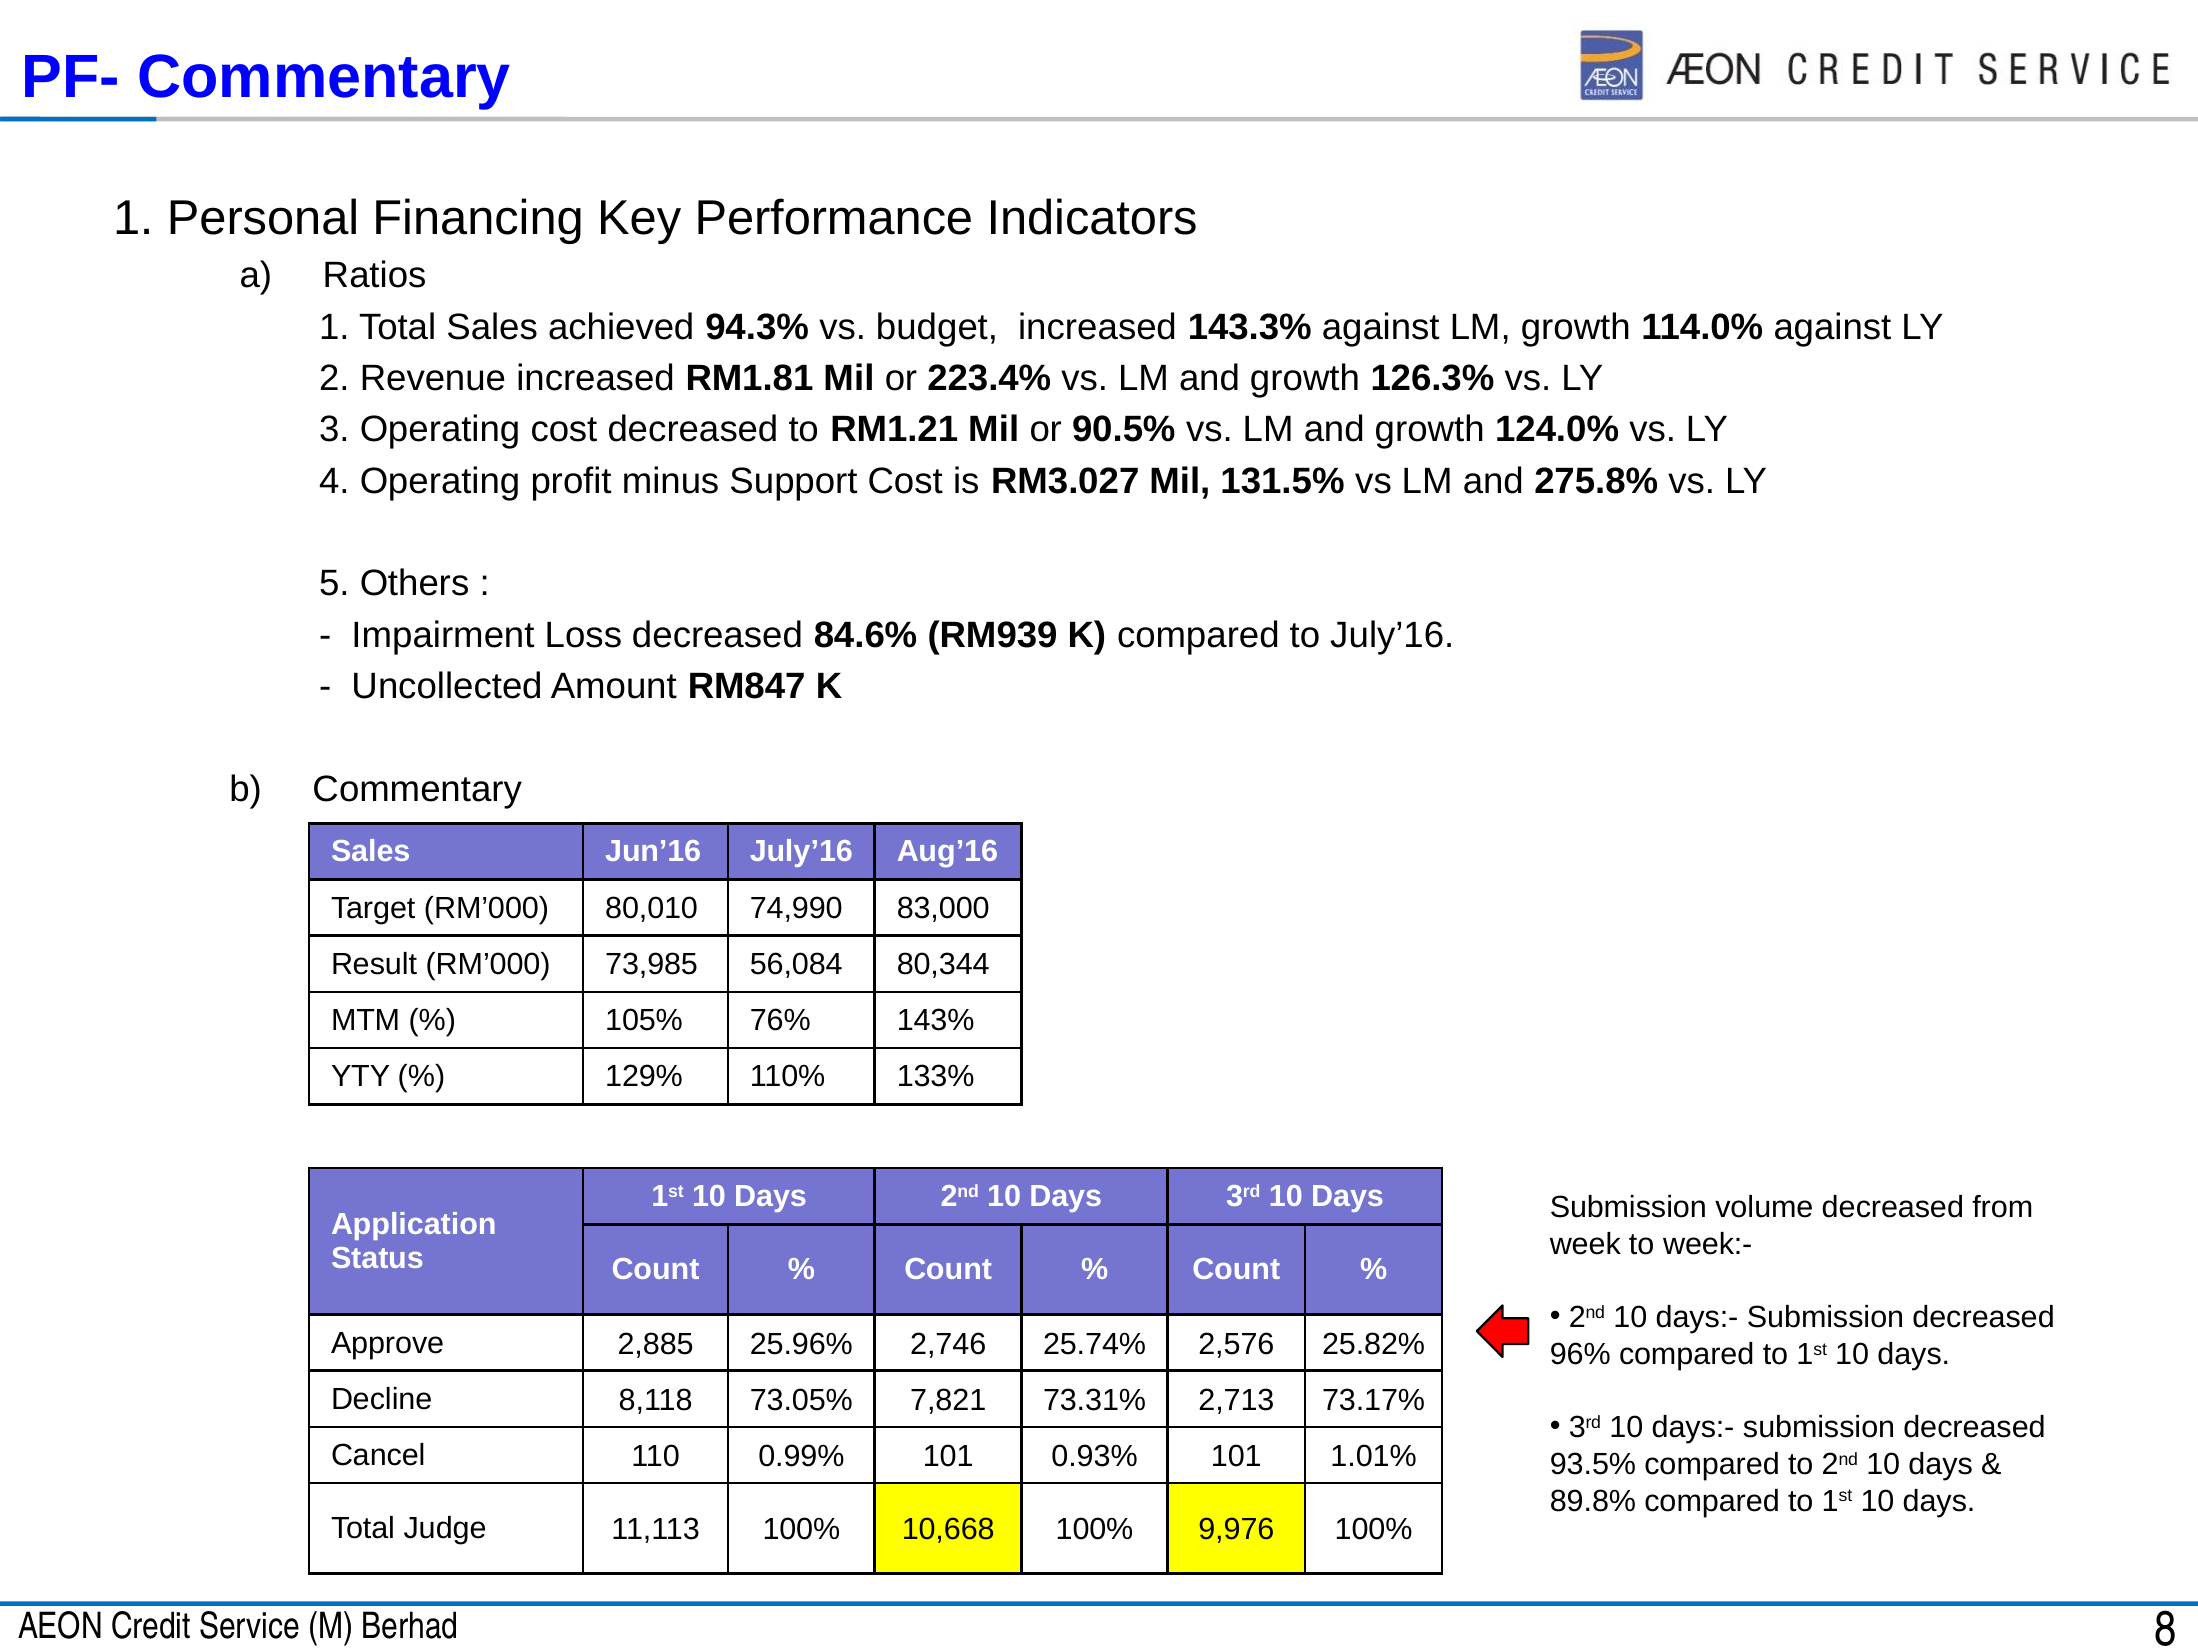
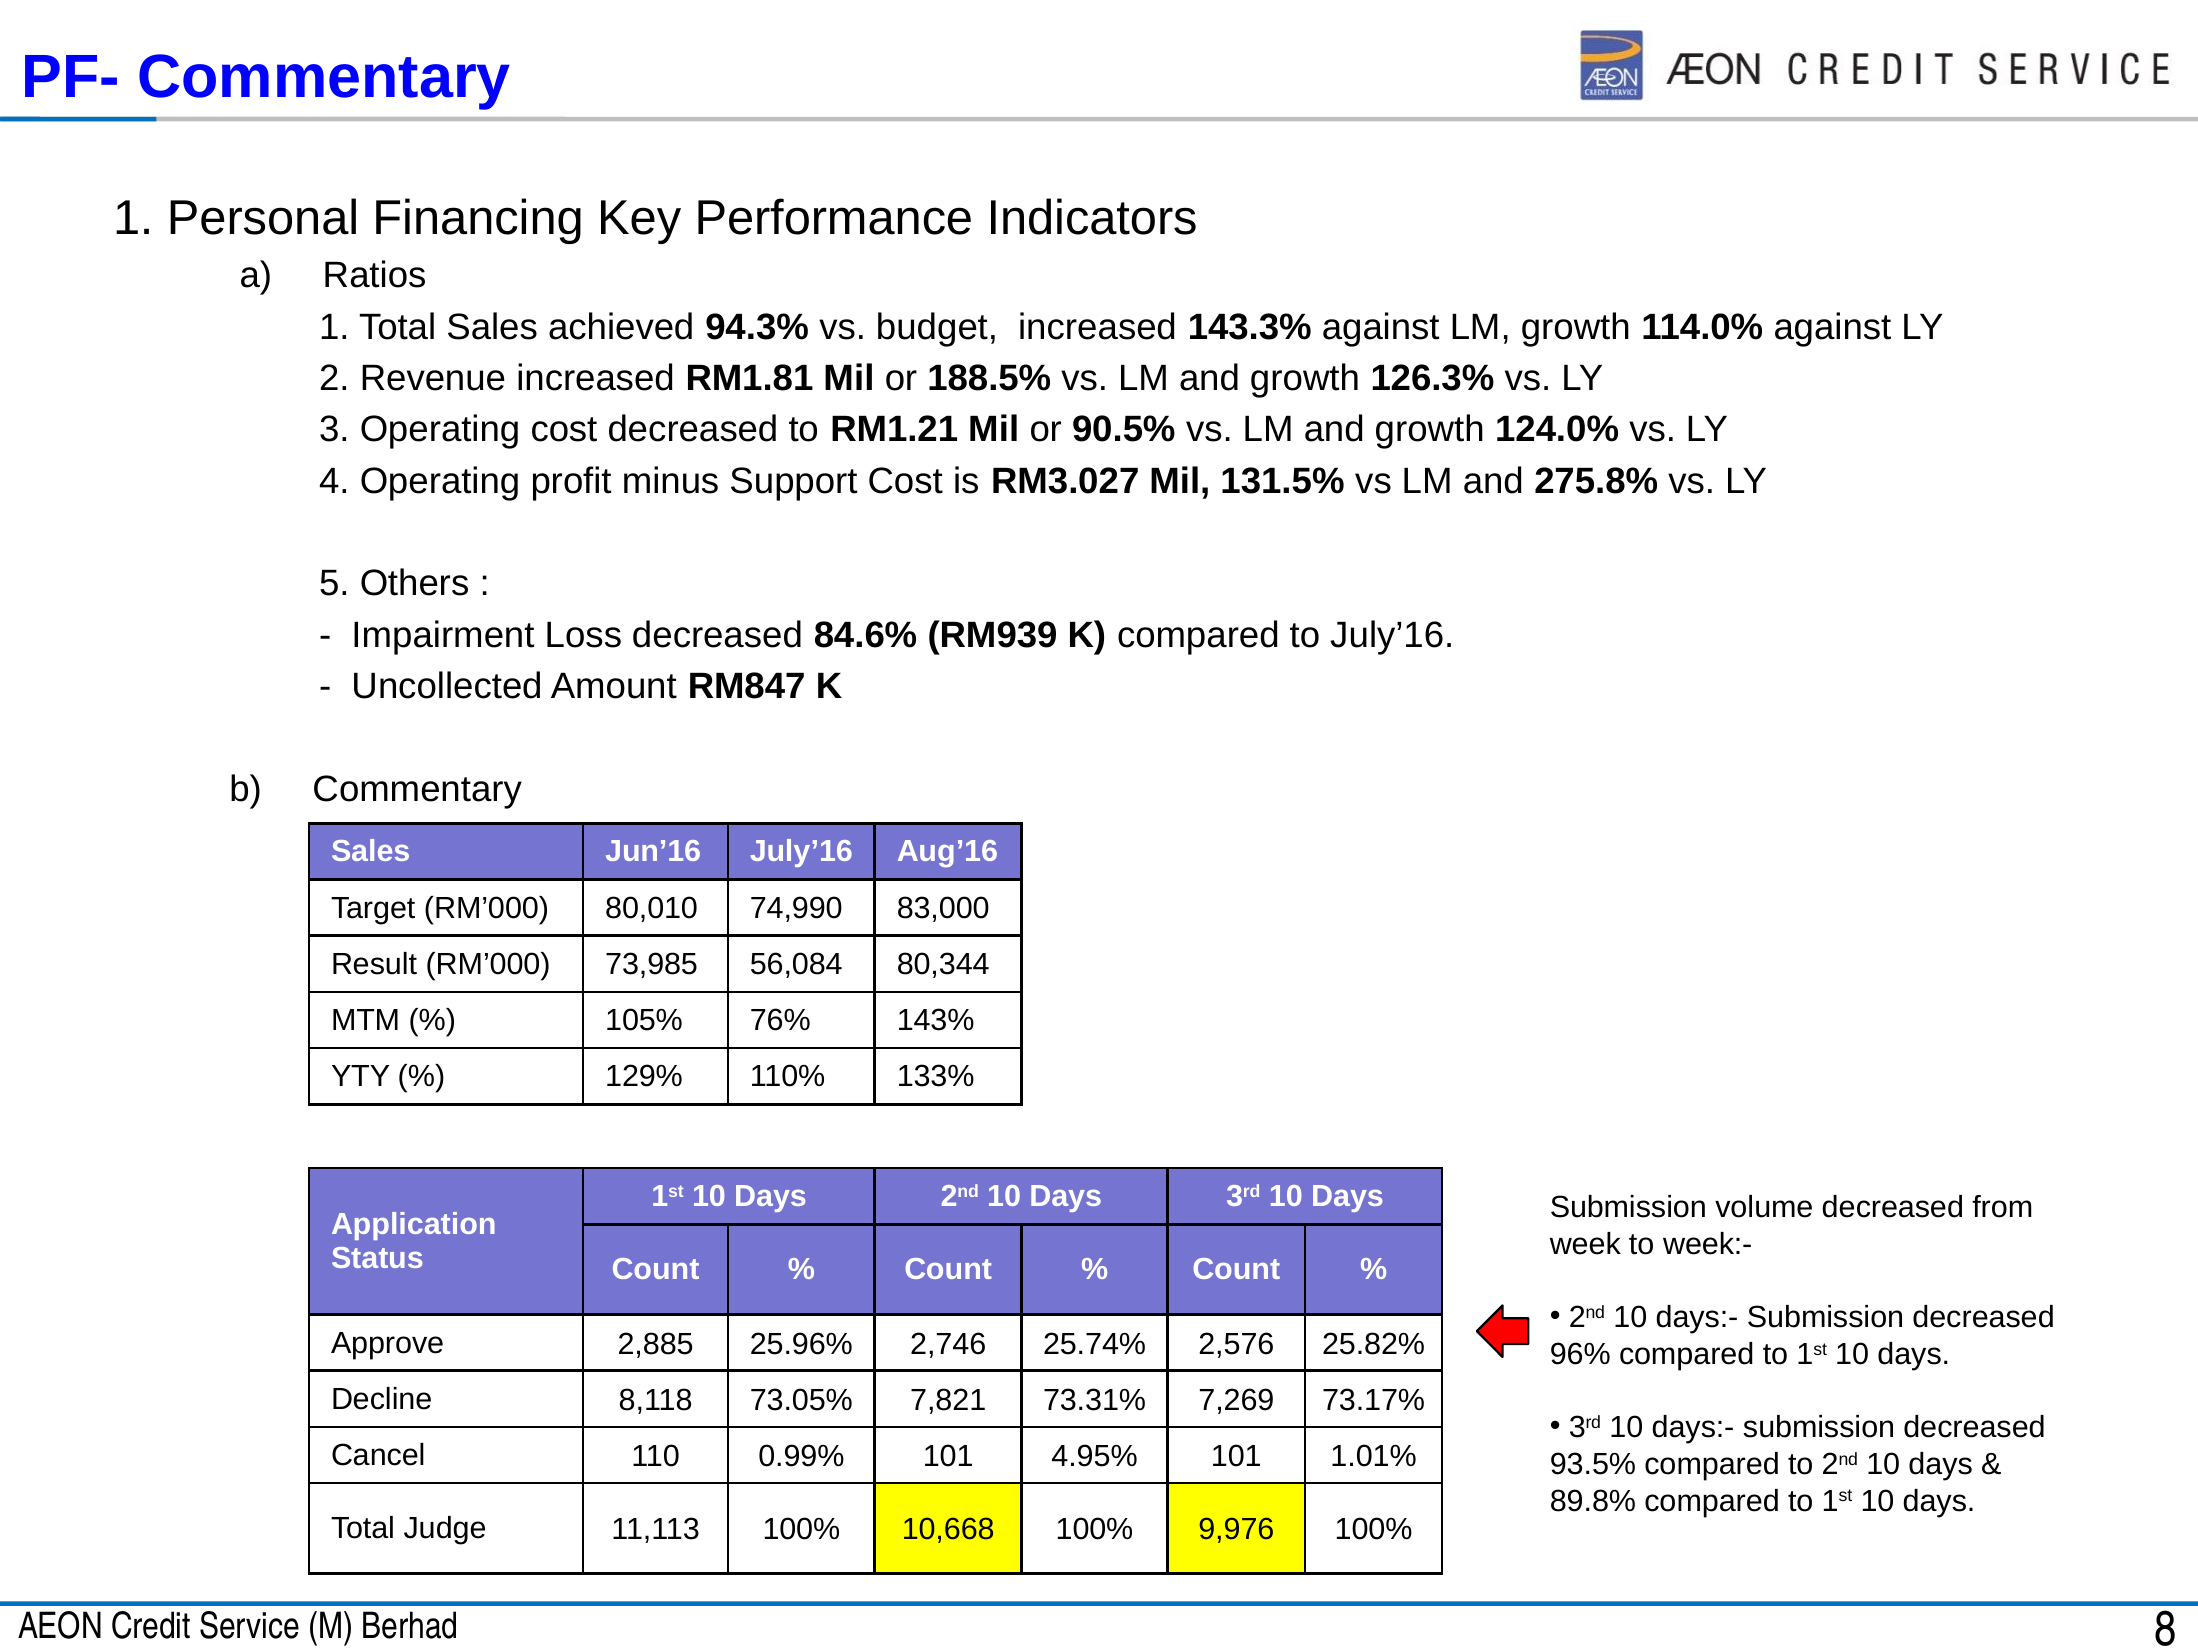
223.4%: 223.4% -> 188.5% (989, 378)
2,713: 2,713 -> 7,269 (1236, 1400)
0.93%: 0.93% -> 4.95% (1095, 1456)
